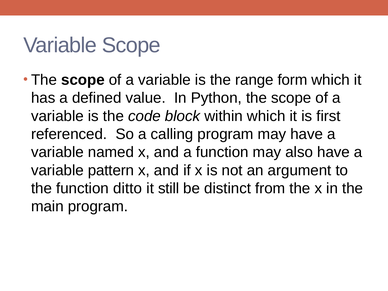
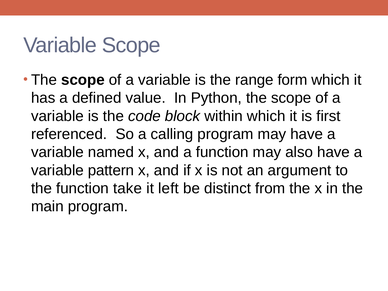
ditto: ditto -> take (128, 188)
still: still -> left (169, 188)
